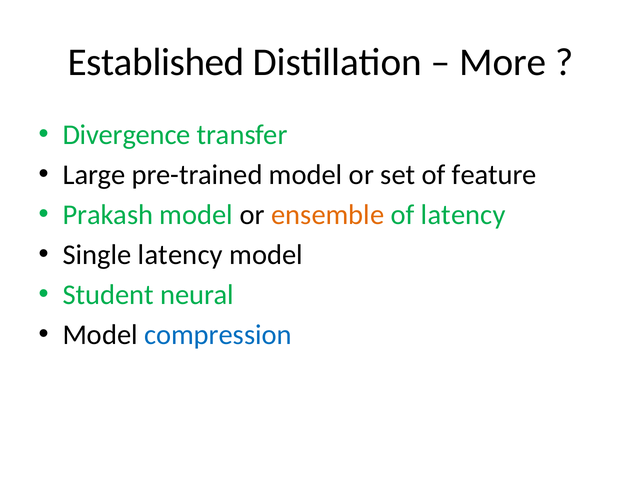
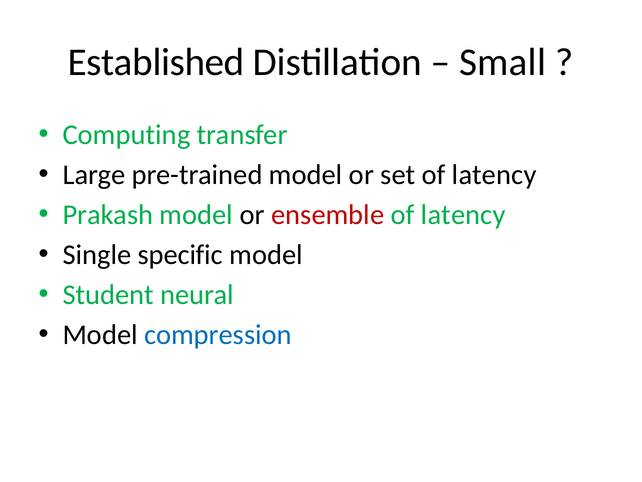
More: More -> Small (503, 62)
Divergence: Divergence -> Computing (127, 135)
set of feature: feature -> latency (494, 175)
ensemble colour: orange -> red (328, 215)
Single latency: latency -> specific (180, 255)
